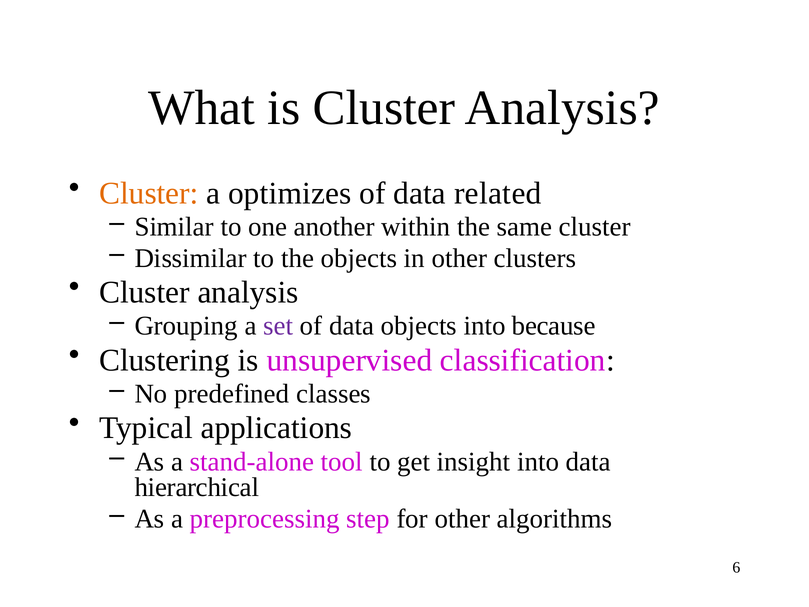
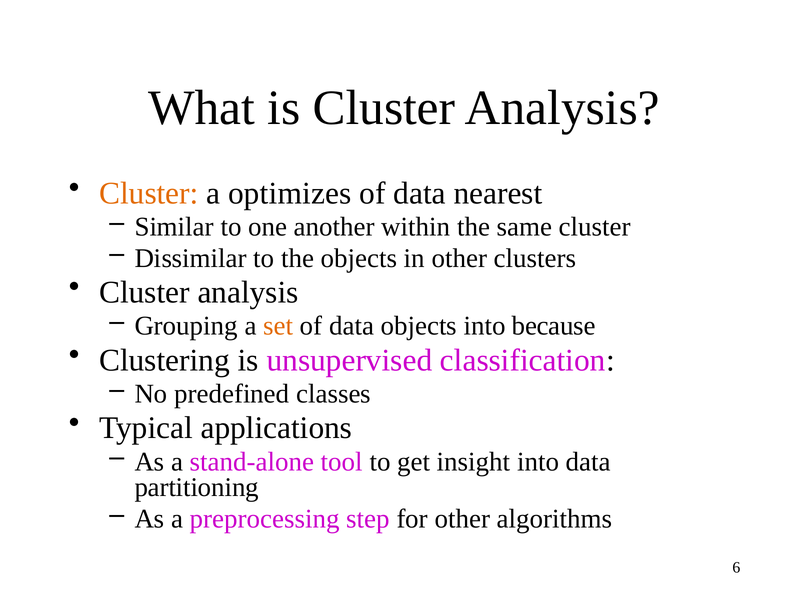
related: related -> nearest (498, 193)
set colour: purple -> orange (278, 326)
hierarchical: hierarchical -> partitioning (197, 487)
